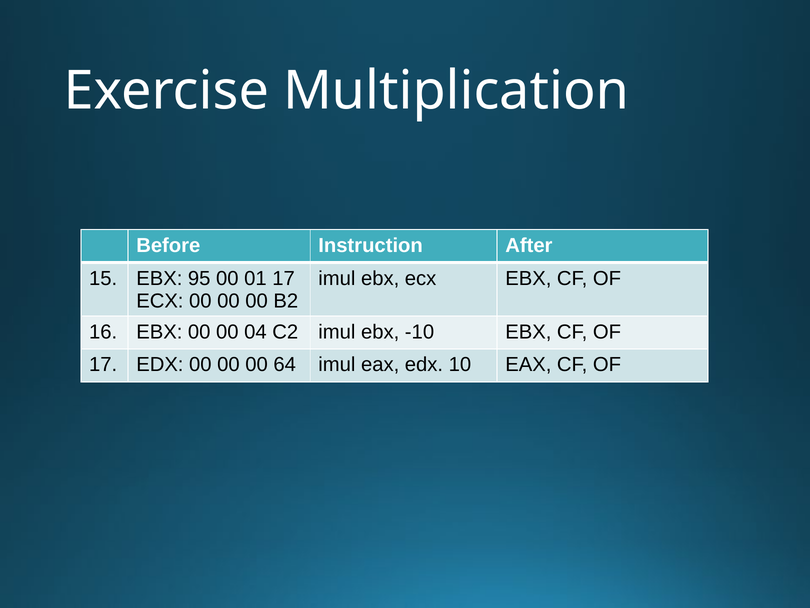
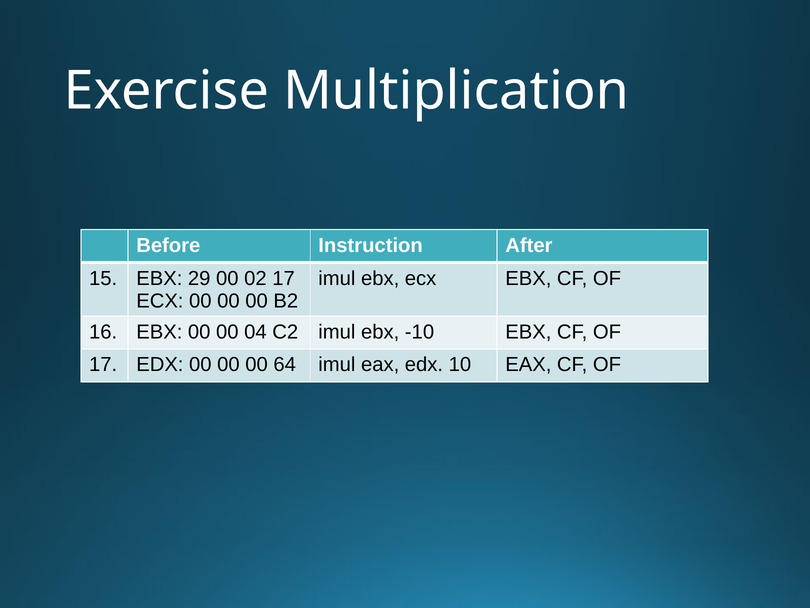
95: 95 -> 29 (199, 278)
01: 01 -> 02 (255, 278)
